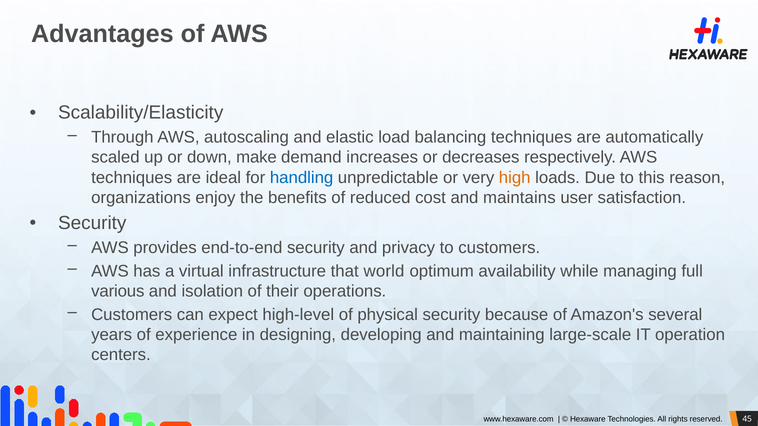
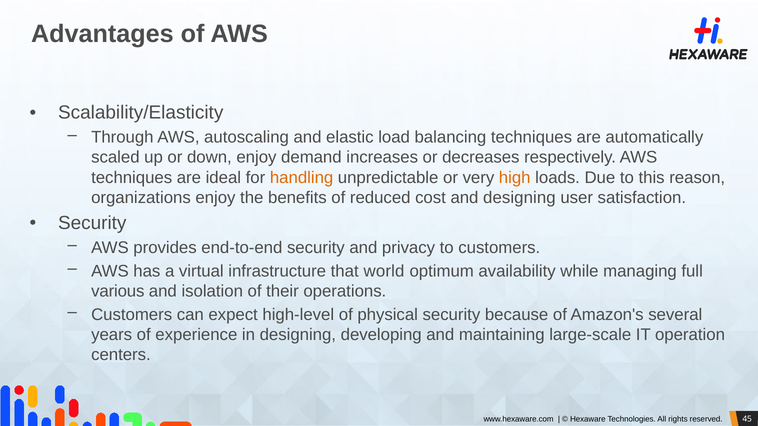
down make: make -> enjoy (256, 158)
handling colour: blue -> orange (302, 178)
and maintains: maintains -> designing (519, 198)
